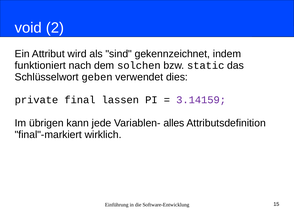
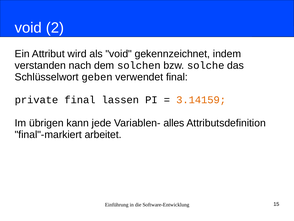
als sind: sind -> void (119, 54)
funktioniert: funktioniert -> verstanden (40, 65)
static: static -> solche (206, 65)
verwendet dies: dies -> final (177, 77)
3.14159 colour: purple -> orange (201, 100)
wirklich: wirklich -> arbeitet (103, 134)
